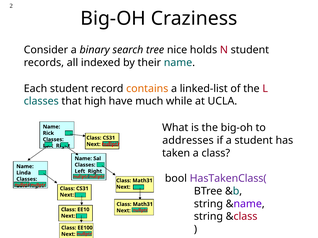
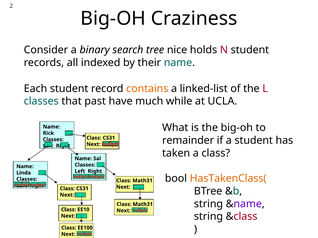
high: high -> past (95, 101)
addresses: addresses -> remainder (188, 141)
HasTakenClass( colour: purple -> orange (228, 179)
